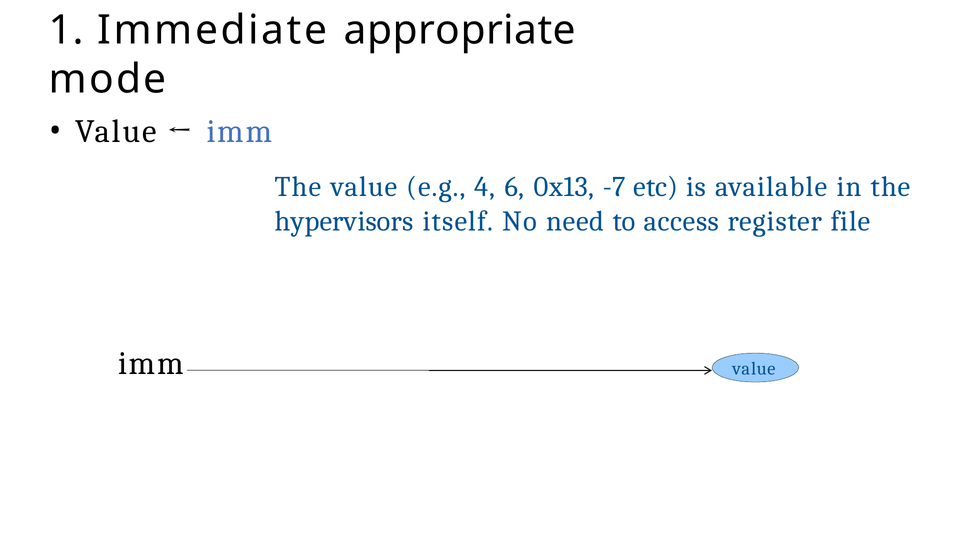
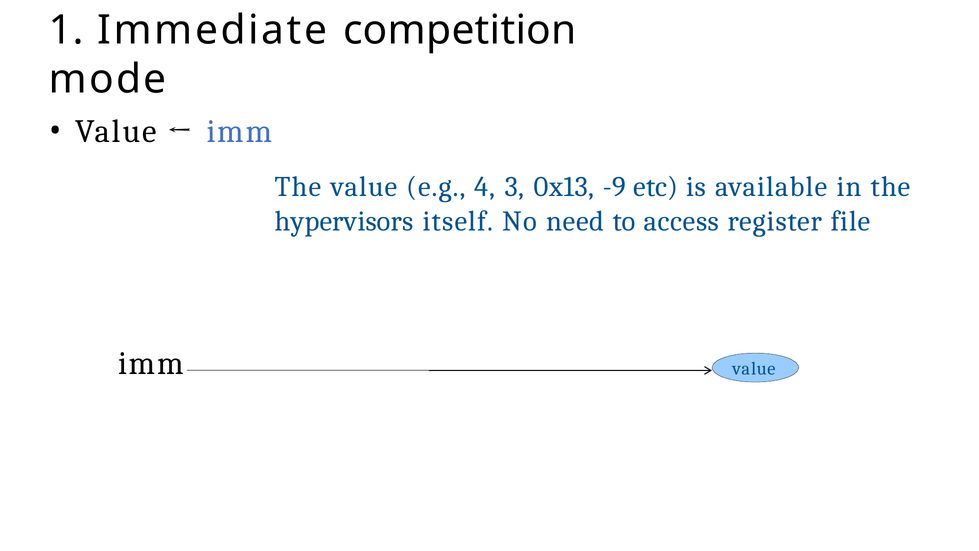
appropriate: appropriate -> competition (460, 31)
6: 6 -> 3 (514, 187)
-7: -7 -> -9 (614, 187)
